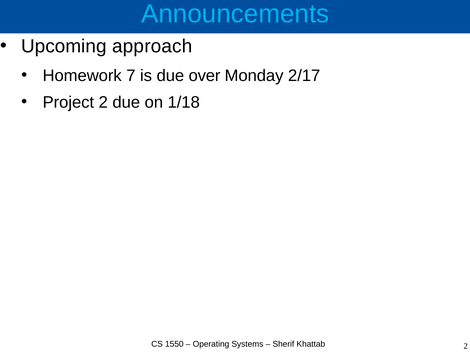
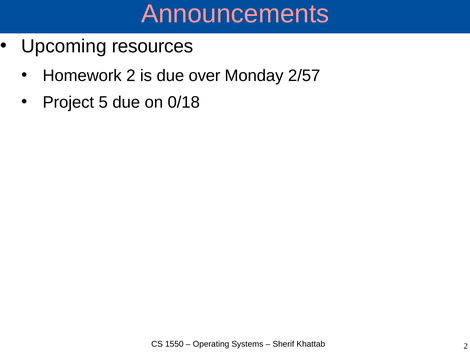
Announcements colour: light blue -> pink (235, 14)
approach: approach -> resources (153, 46)
Homework 7: 7 -> 2 (131, 76)
2/17: 2/17 -> 2/57 (304, 76)
Project 2: 2 -> 5 (103, 102)
1/18: 1/18 -> 0/18 (184, 102)
